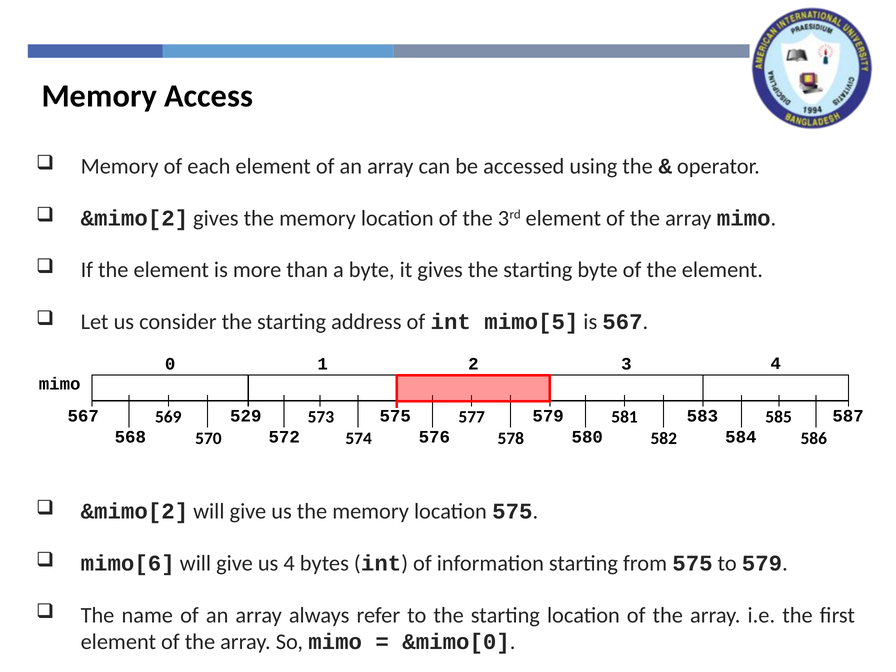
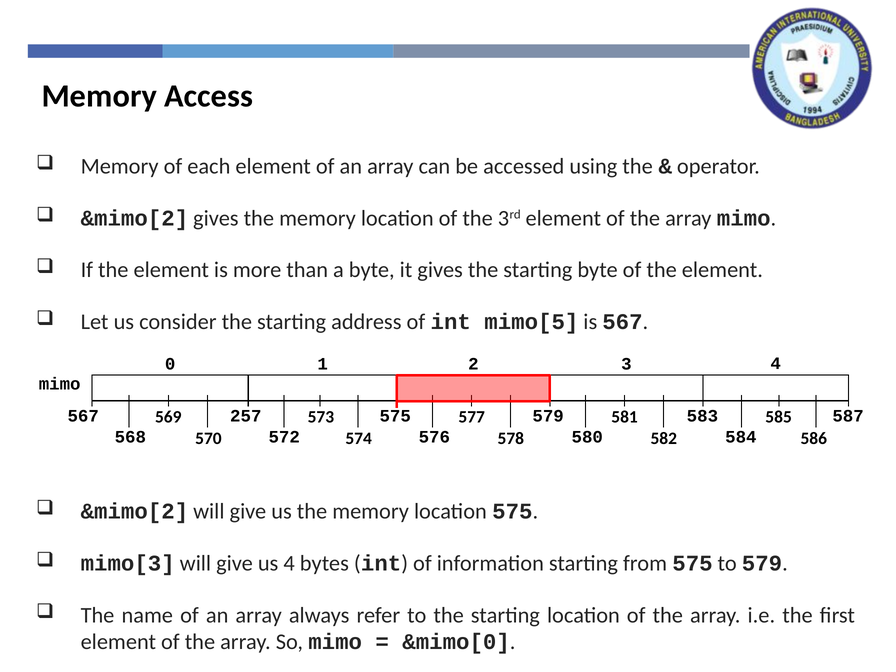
529: 529 -> 257 (246, 416)
mimo[6: mimo[6 -> mimo[3 (128, 563)
